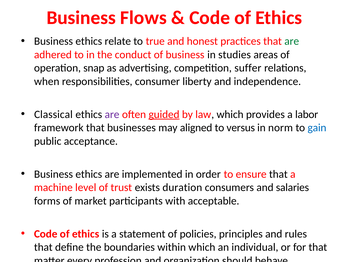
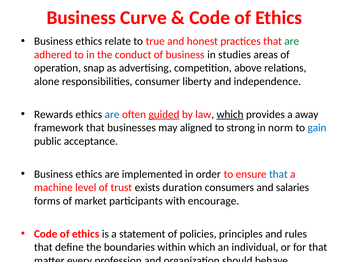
Flows: Flows -> Curve (143, 18)
suffer: suffer -> above (248, 68)
when: when -> alone (47, 81)
Classical: Classical -> Rewards (53, 114)
are colour: purple -> blue (112, 114)
which underline: none -> present (230, 114)
labor: labor -> away (307, 114)
versus: versus -> strong (241, 128)
that colour: black -> blue (278, 174)
acceptable: acceptable -> encourage (214, 201)
